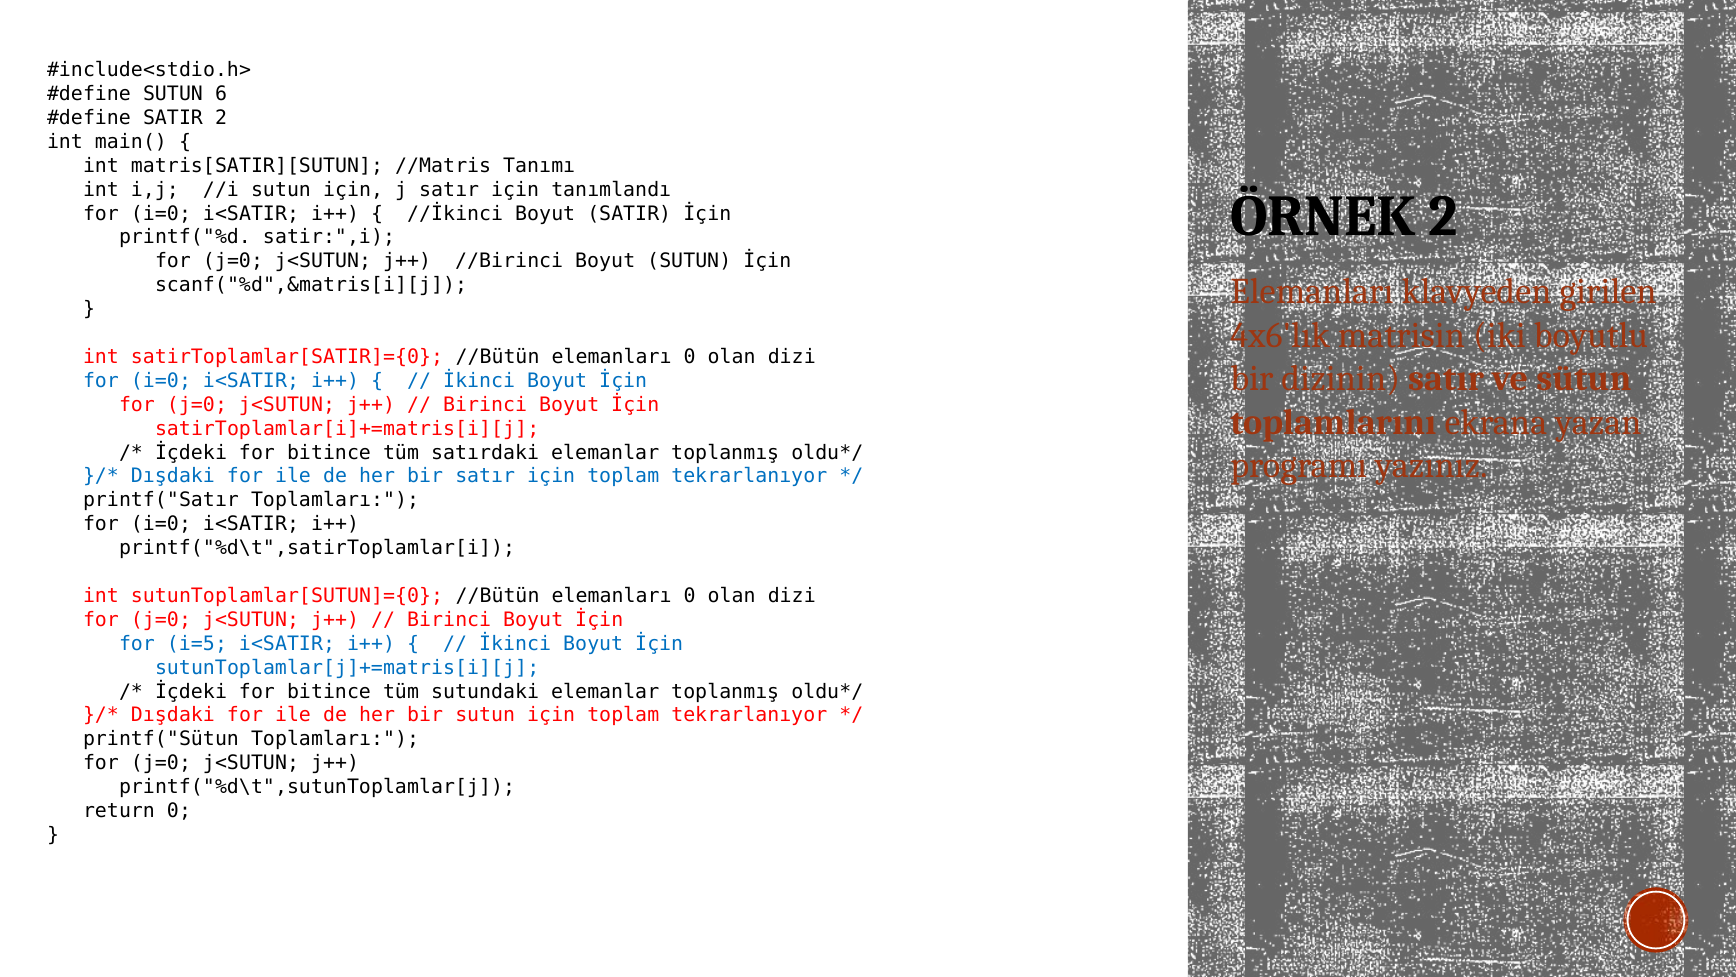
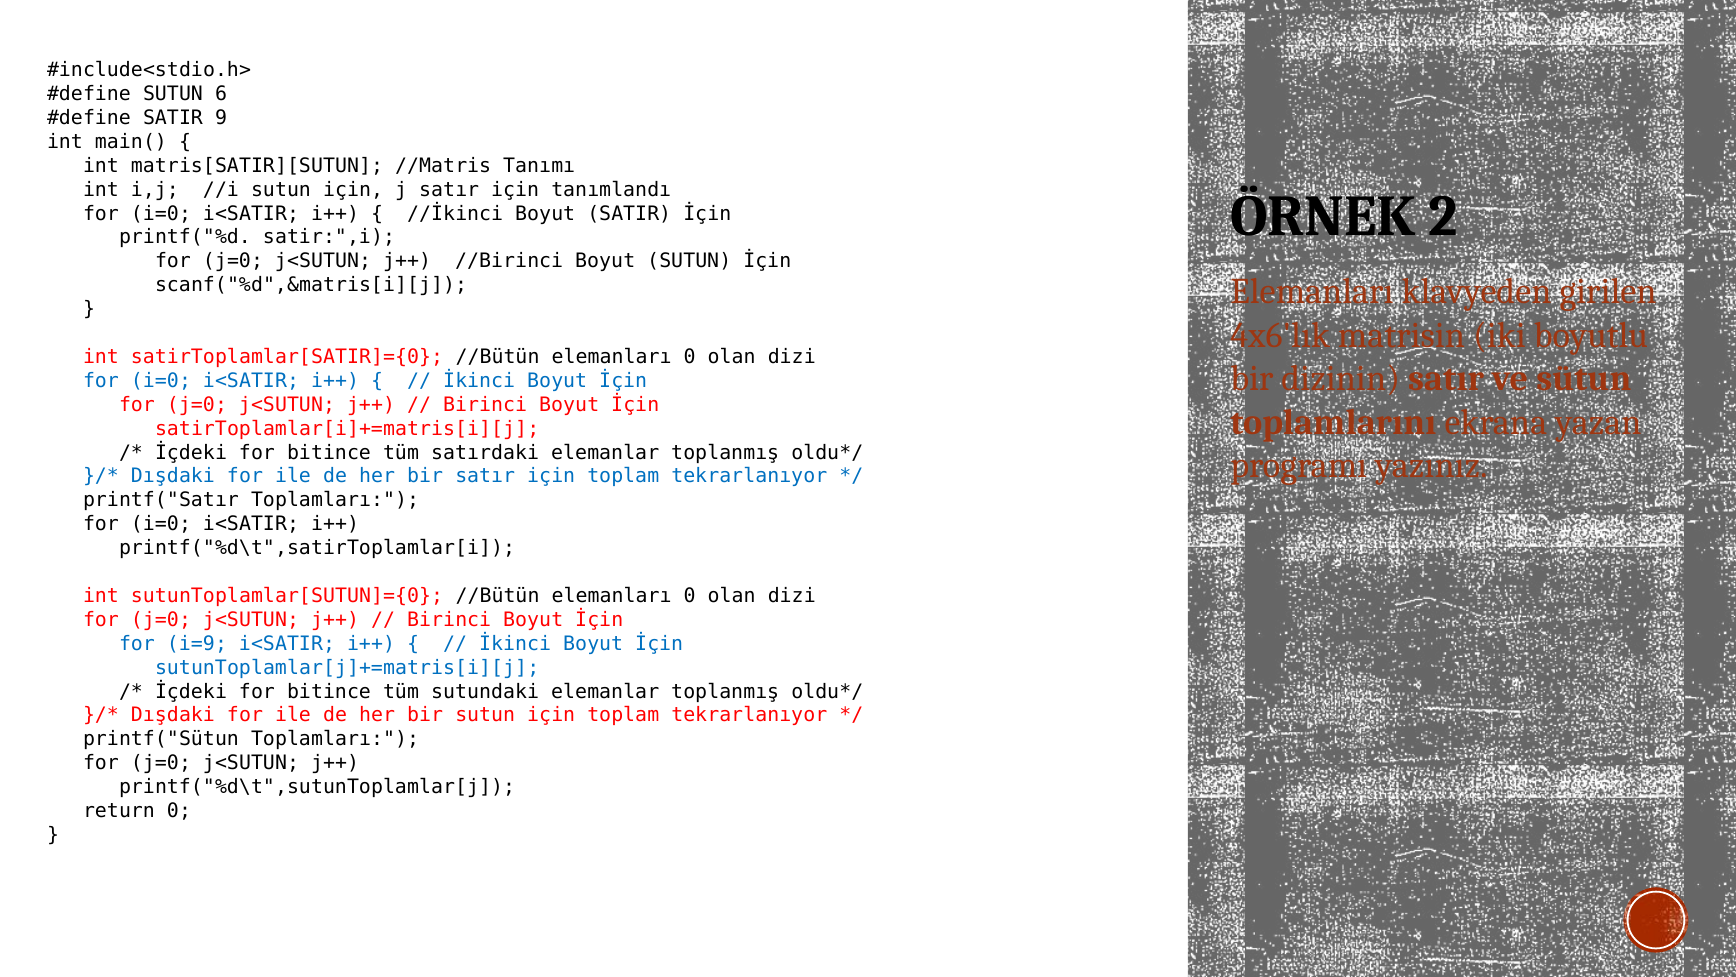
SATIR 2: 2 -> 9 (221, 118)
i=5: i=5 -> i=9 (197, 643)
